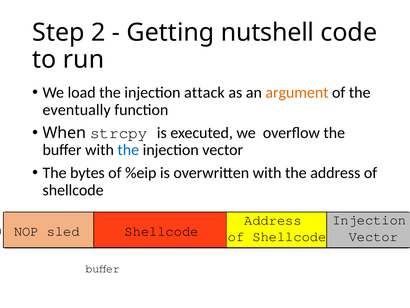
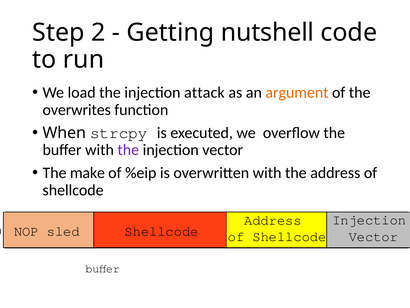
eventually: eventually -> overwrites (77, 110)
the colour: blue -> purple (128, 150)
bytes: bytes -> make (87, 173)
